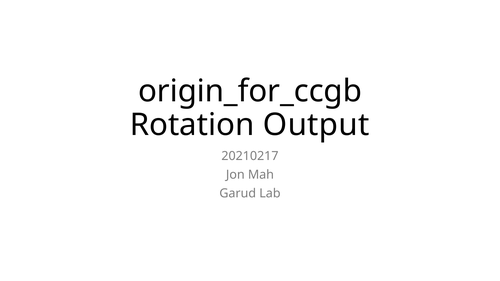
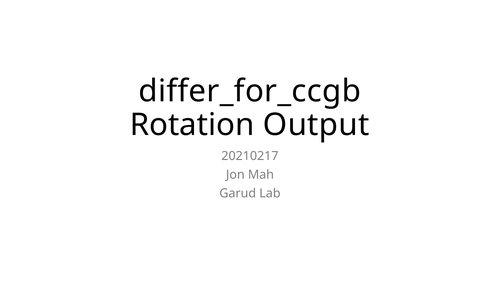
origin_for_ccgb: origin_for_ccgb -> differ_for_ccgb (250, 91)
